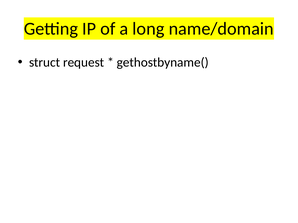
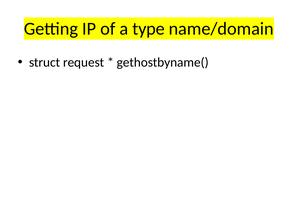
long: long -> type (149, 29)
